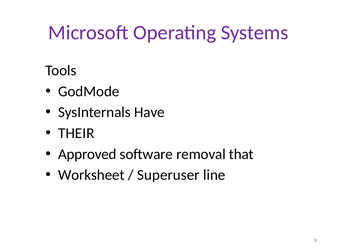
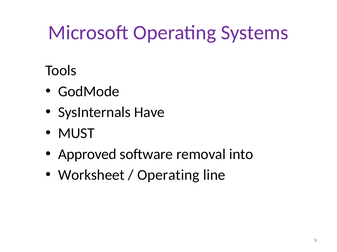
THEIR: THEIR -> MUST (76, 134)
that: that -> into (241, 155)
Superuser: Superuser -> Operating (168, 176)
